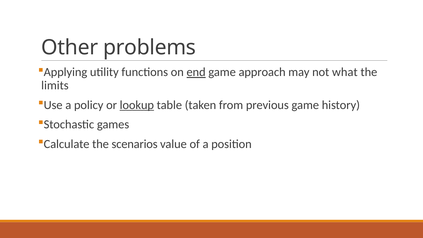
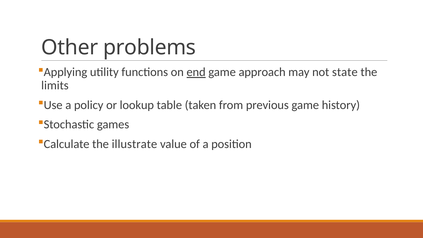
what: what -> state (345, 72)
lookup underline: present -> none (137, 105)
scenarios: scenarios -> illustrate (134, 144)
